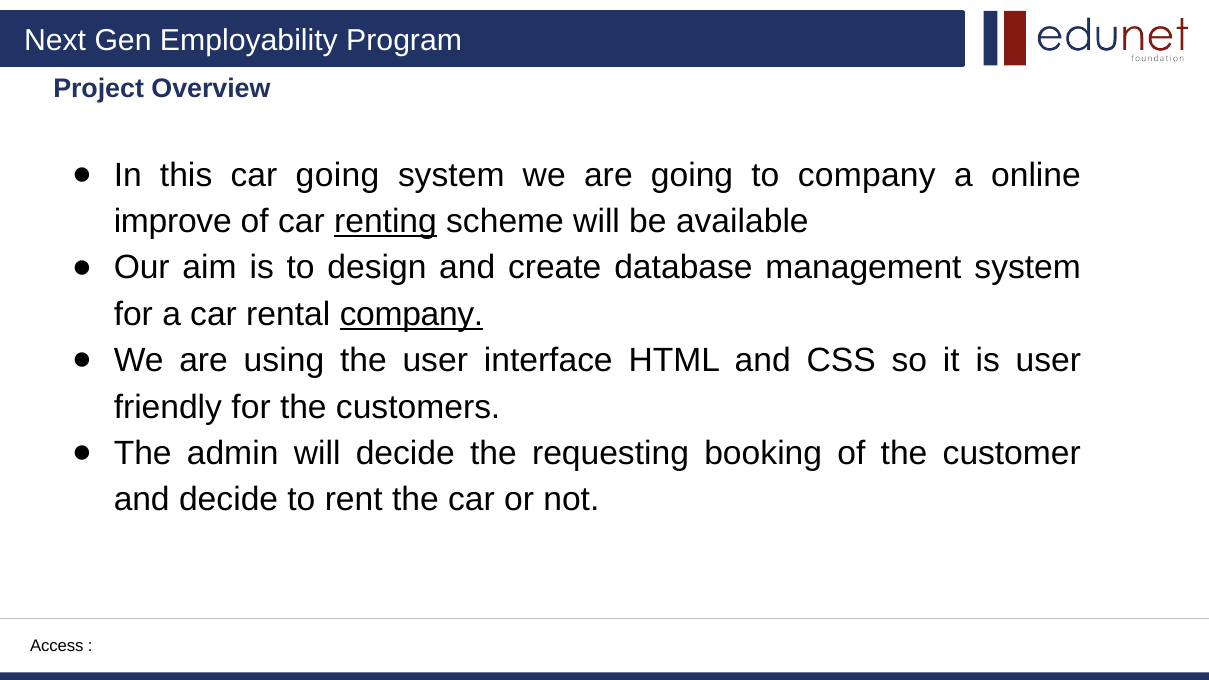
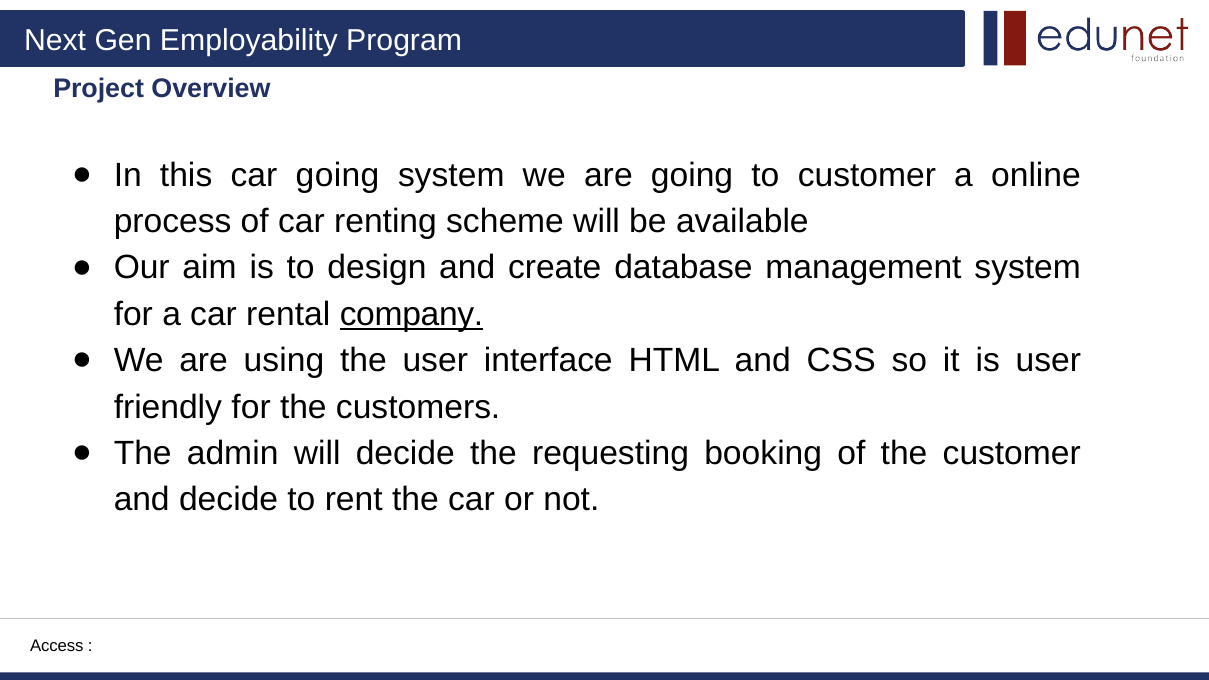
to company: company -> customer (867, 175)
improve: improve -> process (173, 222)
renting underline: present -> none (385, 222)
